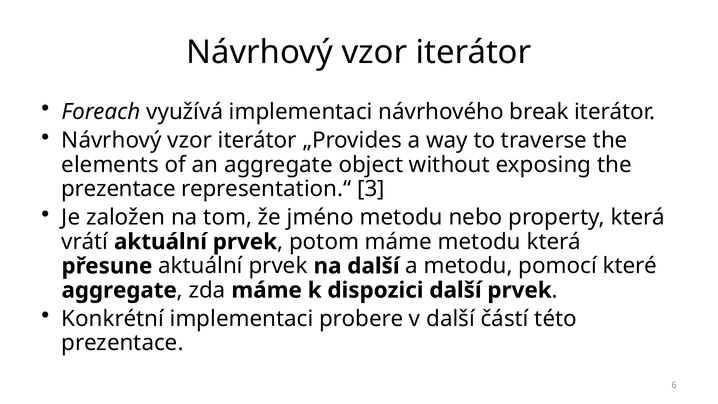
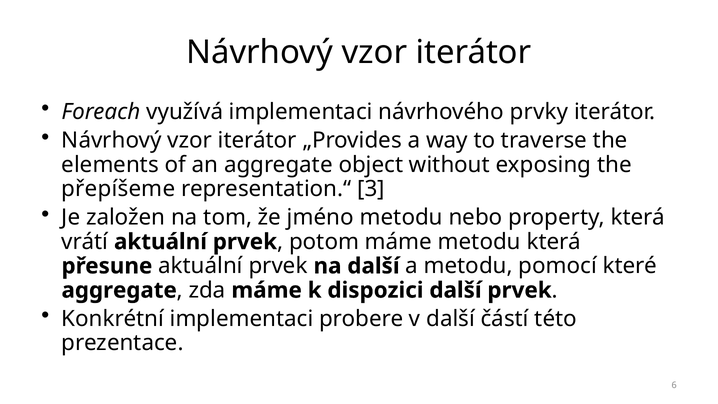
break: break -> prvky (539, 112)
prezentace: prezentace -> přepíšeme (118, 189)
